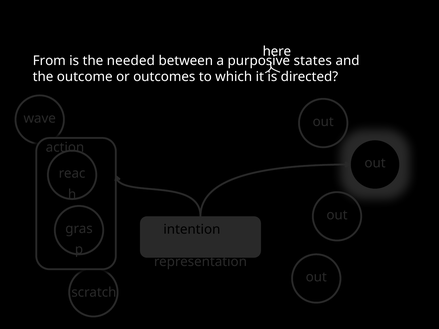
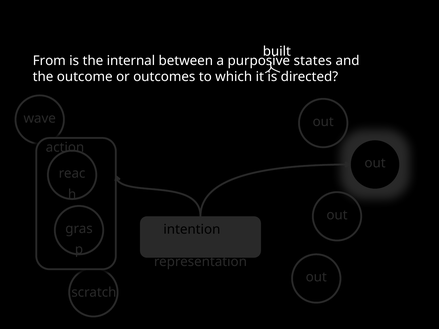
here: here -> built (277, 51)
needed: needed -> internal (131, 61)
